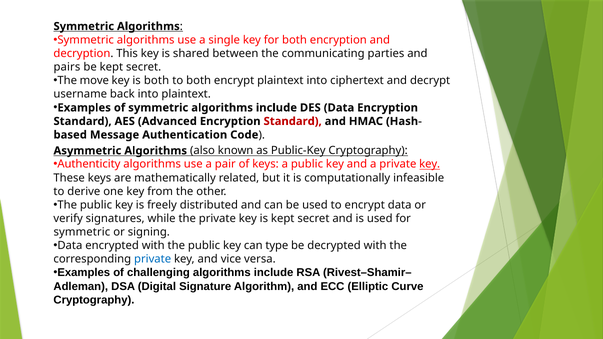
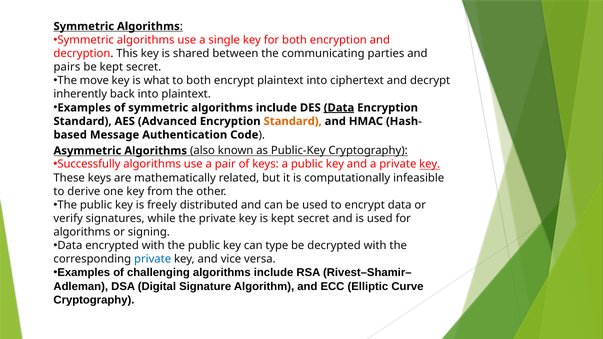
is both: both -> what (157, 81)
username: username -> inherently (80, 94)
Data underline: none -> present (339, 108)
Standard colour: red -> orange (293, 121)
Authenticity: Authenticity -> Successfully (89, 164)
symmetric: symmetric -> algorithms (82, 232)
